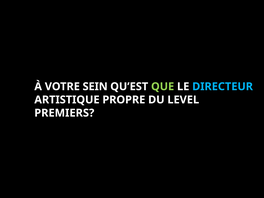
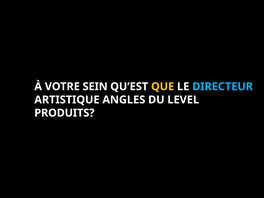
QUE colour: light green -> yellow (163, 87)
PROPRE: PROPRE -> ANGLES (124, 100)
PREMIERS: PREMIERS -> PRODUITS (64, 113)
